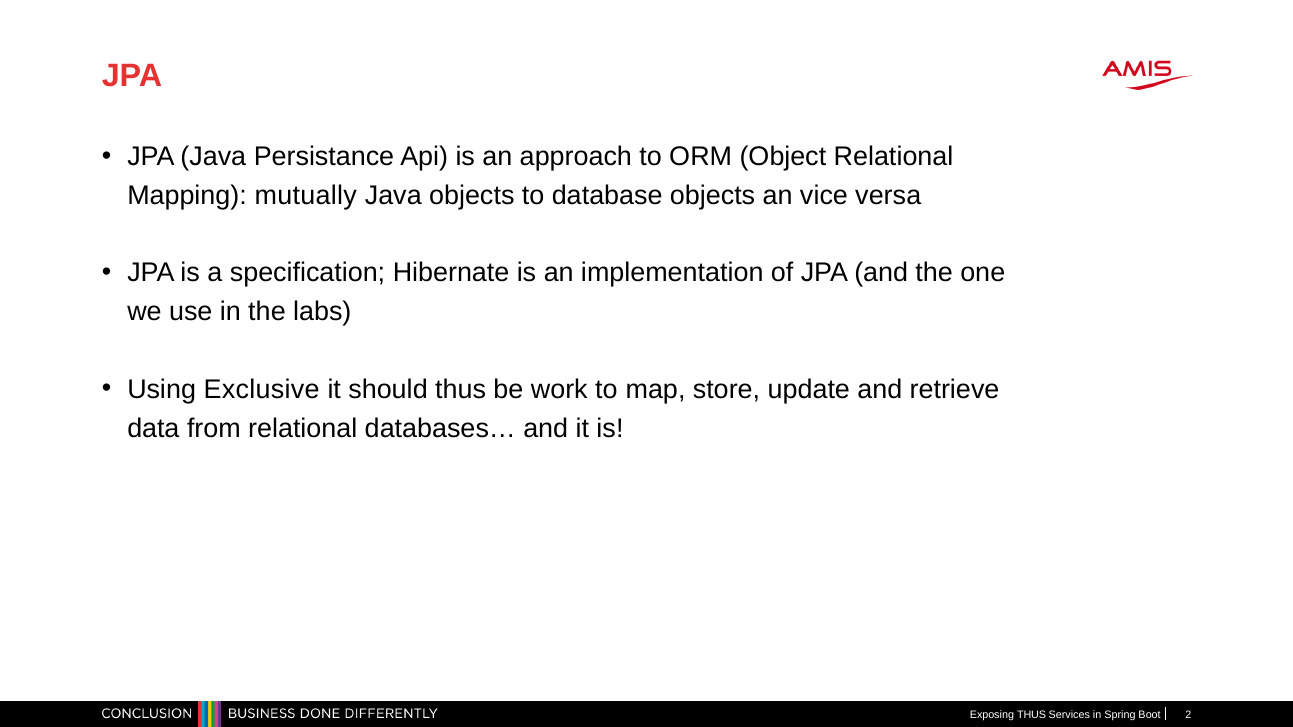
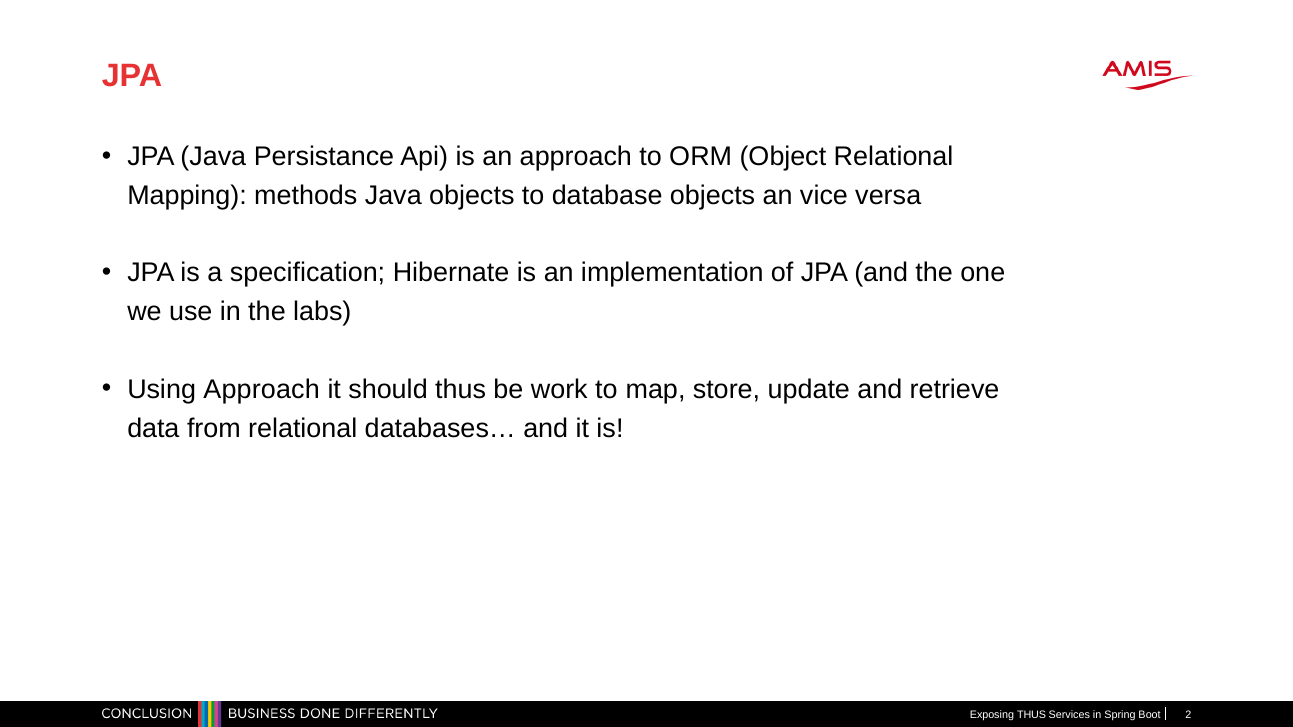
mutually: mutually -> methods (306, 196)
Using Exclusive: Exclusive -> Approach (262, 390)
